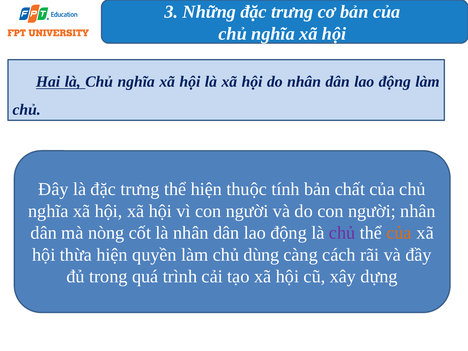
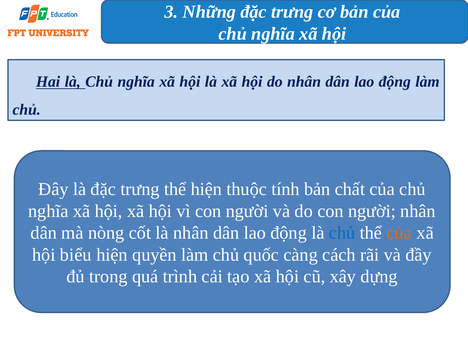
chủ colour: purple -> blue (342, 233)
thừa: thừa -> biểu (76, 255)
dùng: dùng -> quốc (261, 255)
